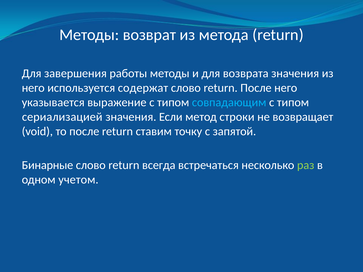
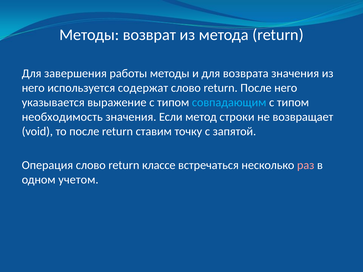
сериализацией: сериализацией -> необходимость (62, 117)
Бинарные: Бинарные -> Операция (47, 165)
всегда: всегда -> классе (159, 165)
раз colour: light green -> pink (306, 165)
